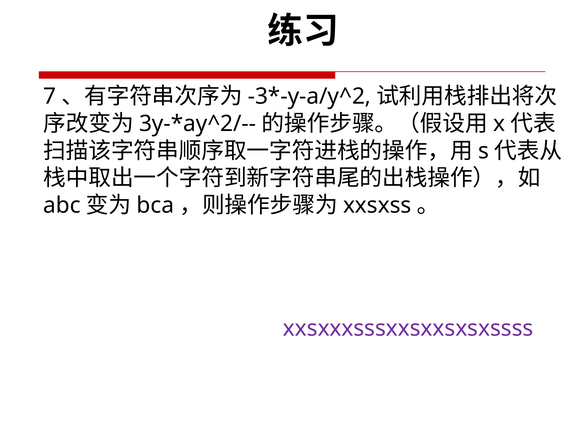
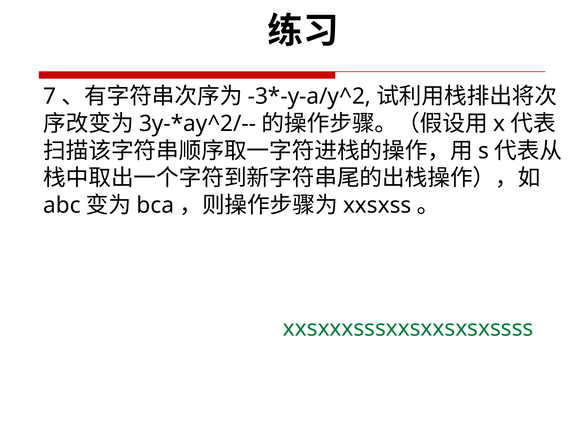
xxsxxxsssxxsxxsxsxssss colour: purple -> green (408, 328)
